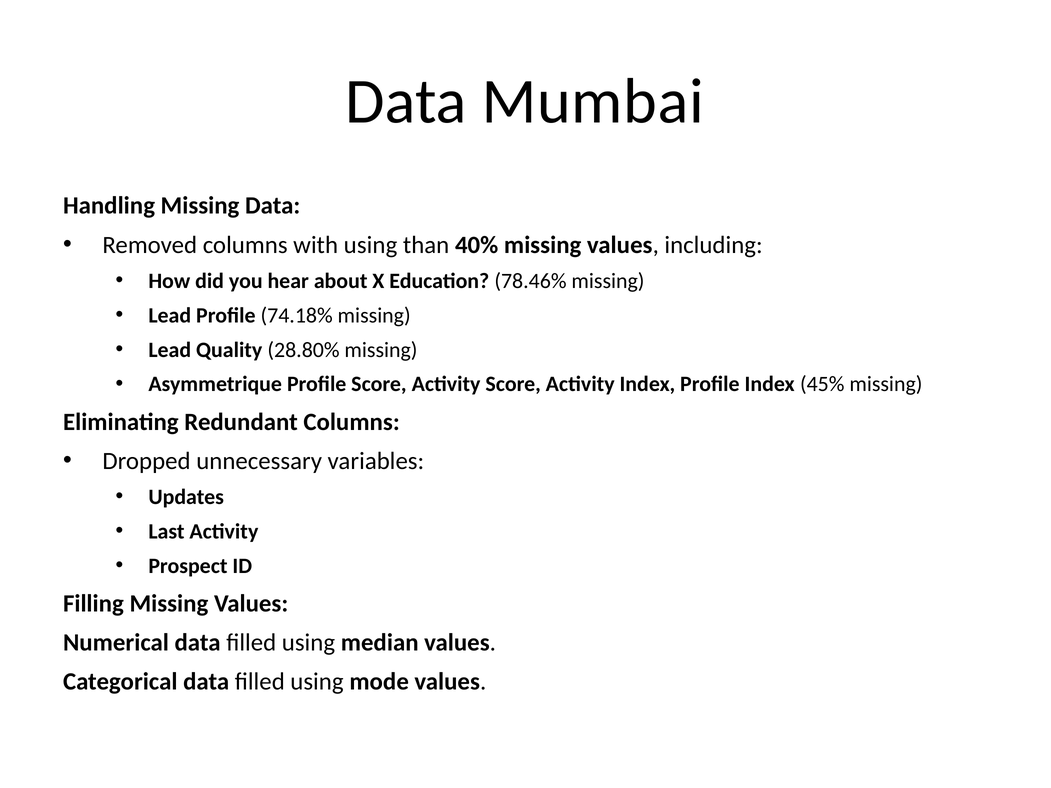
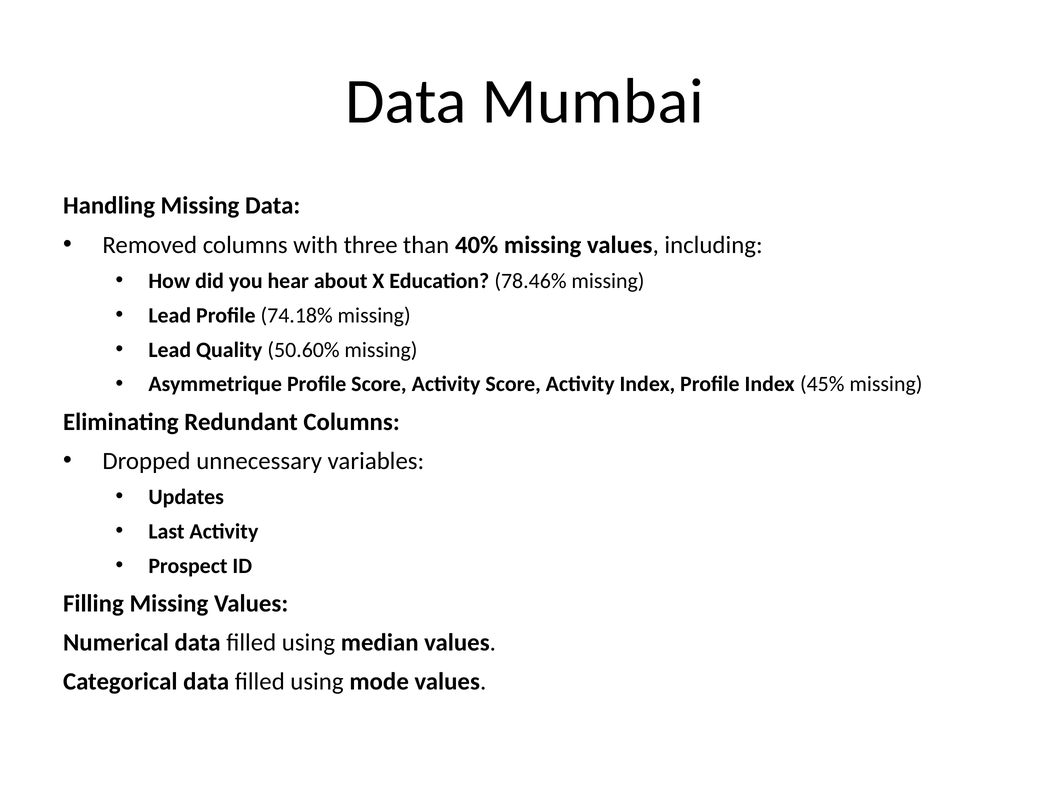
with using: using -> three (371, 245)
28.80%: 28.80% -> 50.60% (303, 350)
